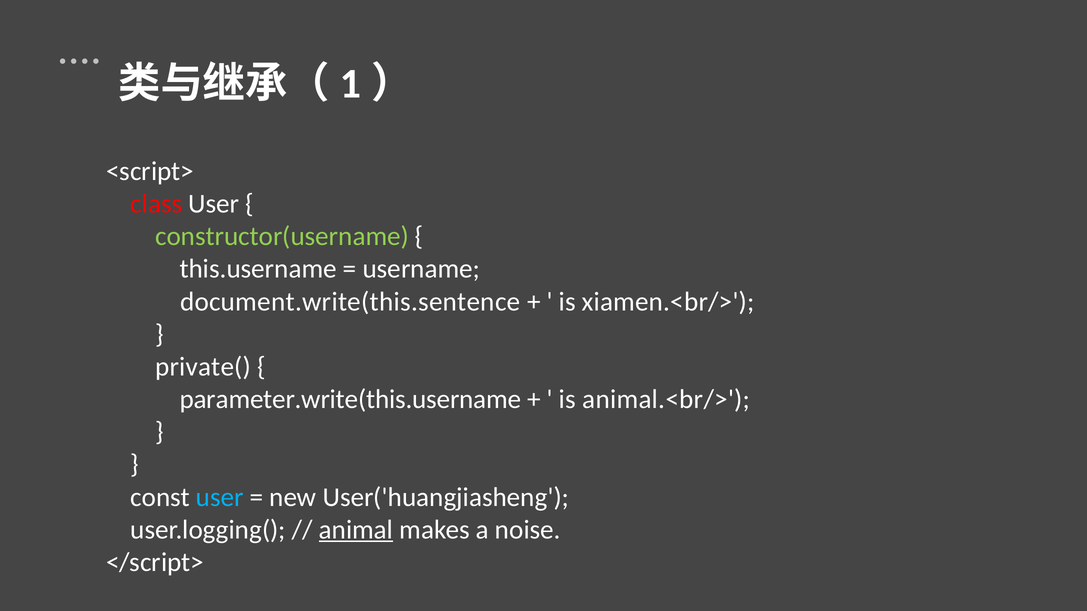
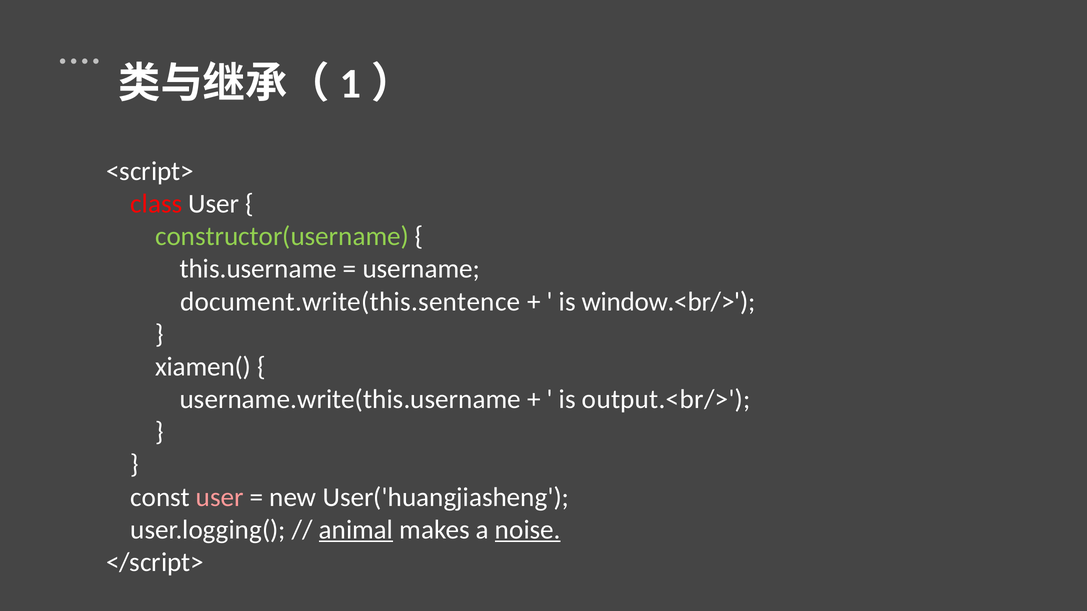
xiamen.<br/>: xiamen.<br/> -> window.<br/> (668, 302)
private(: private( -> xiamen( (203, 367)
parameter.write(this.username: parameter.write(this.username -> username.write(this.username (350, 400)
animal.<br/>: animal.<br/> -> output.<br/> (666, 400)
user colour: light blue -> pink (220, 497)
noise underline: none -> present (528, 530)
